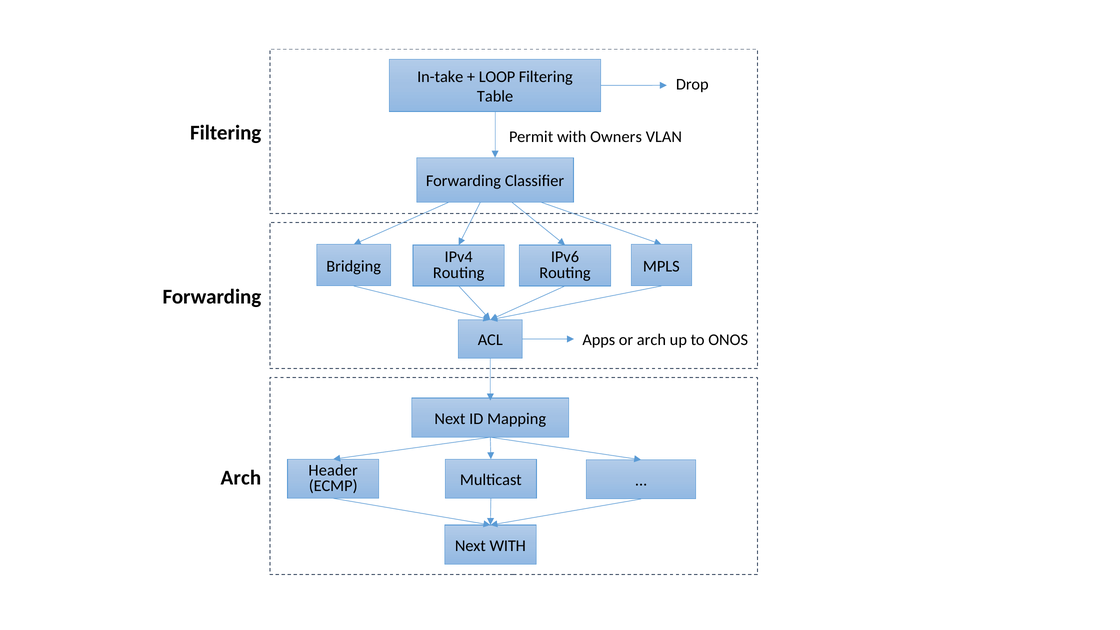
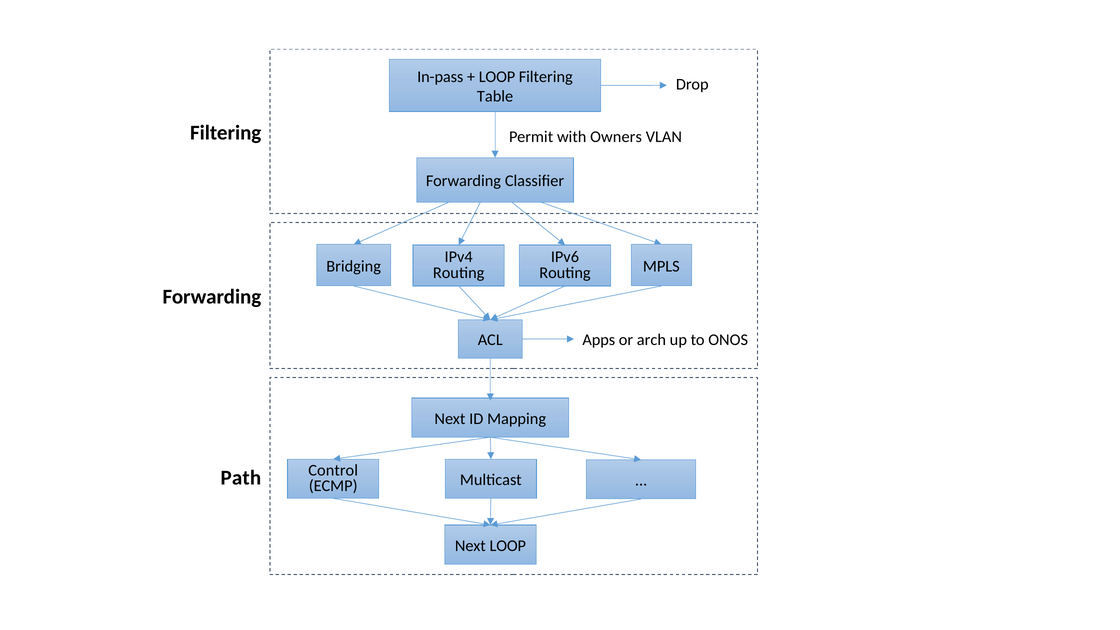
In-take: In-take -> In-pass (440, 77)
Header: Header -> Control (333, 470)
Arch: Arch -> Path (241, 478)
Next WITH: WITH -> LOOP (508, 546)
